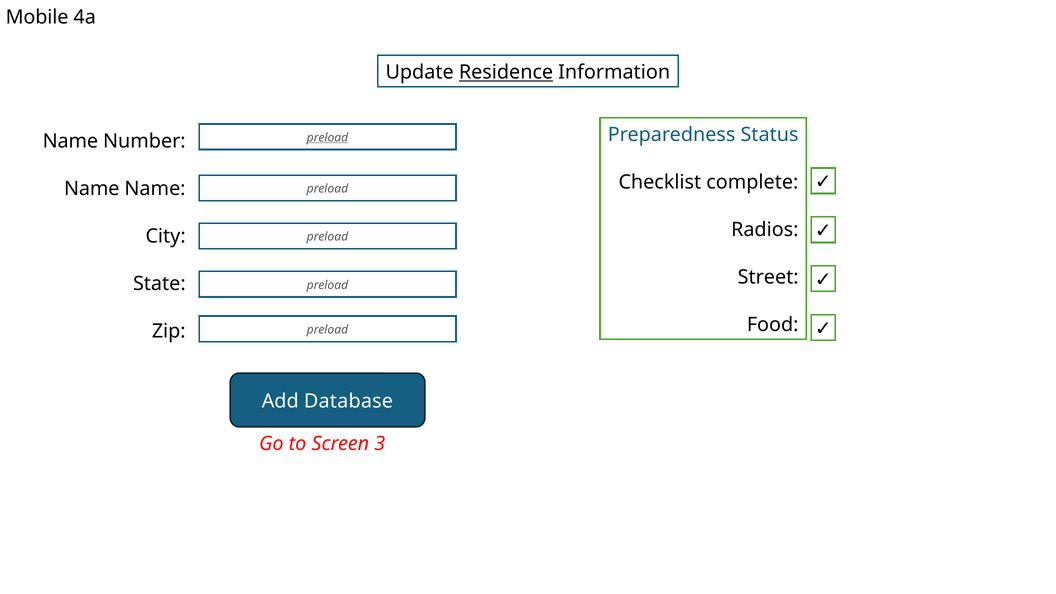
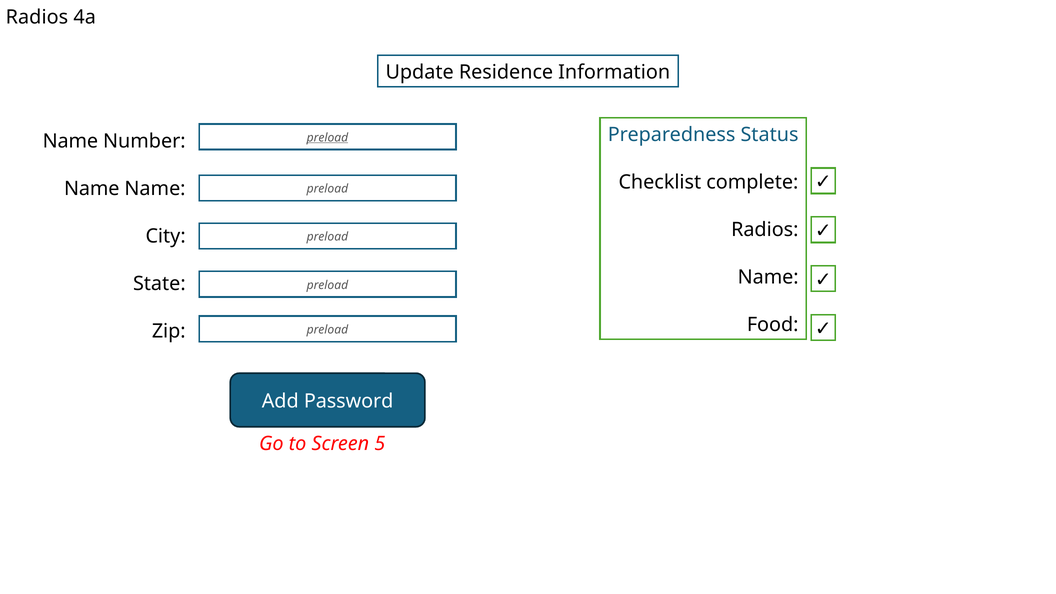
Mobile: Mobile -> Radios (37, 17)
Residence underline: present -> none (506, 72)
Street: Street -> Name (768, 277)
Database: Database -> Password (349, 401)
3: 3 -> 5 (380, 444)
